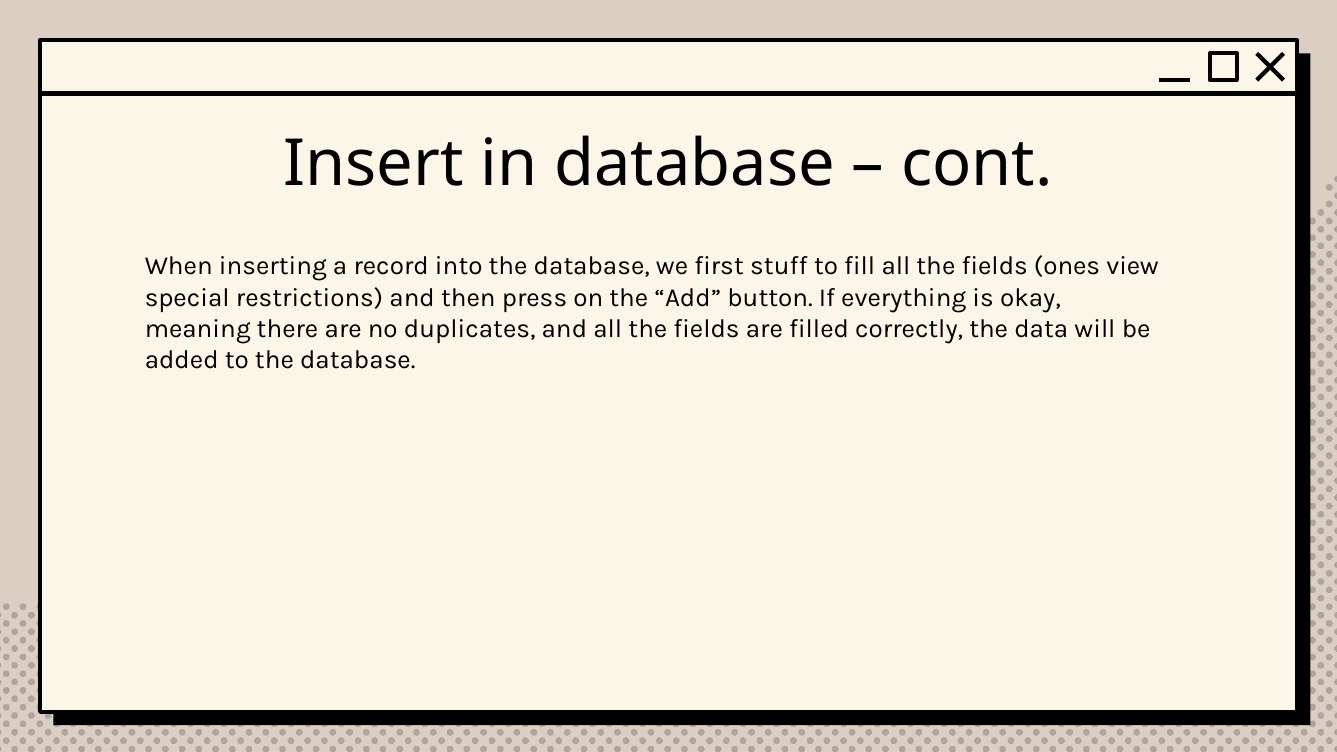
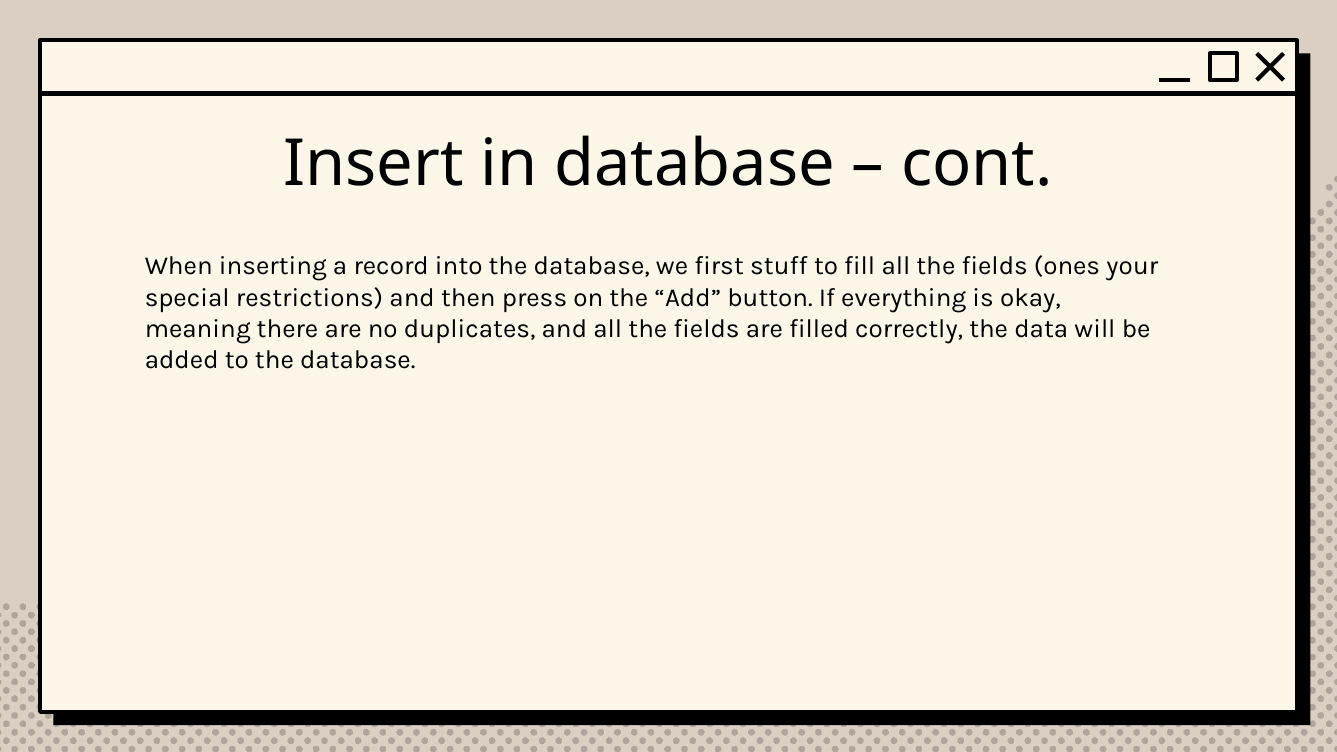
view: view -> your (1132, 266)
